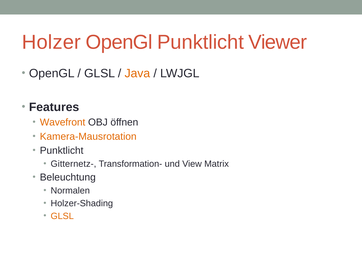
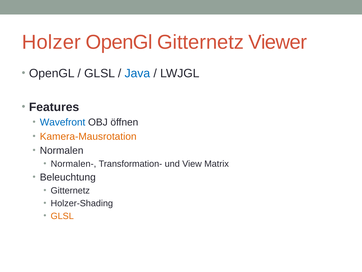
OpenGl Punktlicht: Punktlicht -> Gitternetz (201, 42)
Java colour: orange -> blue (137, 73)
Wavefront colour: orange -> blue (63, 122)
Punktlicht: Punktlicht -> Normalen (62, 150)
Gitternetz-: Gitternetz- -> Normalen- (73, 164)
Normalen: Normalen -> Gitternetz (70, 190)
